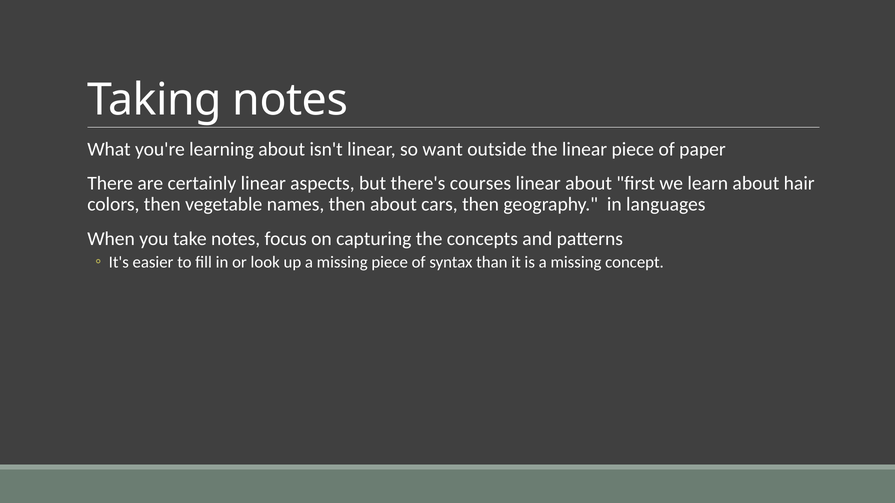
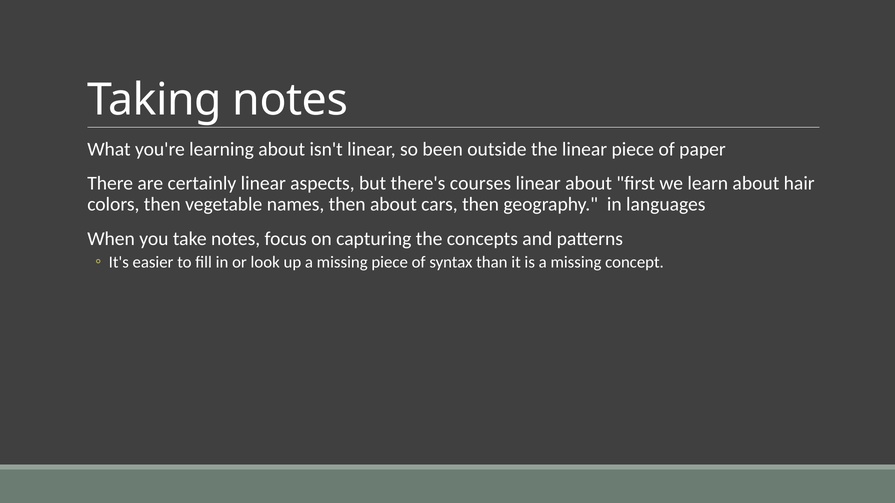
want: want -> been (443, 149)
